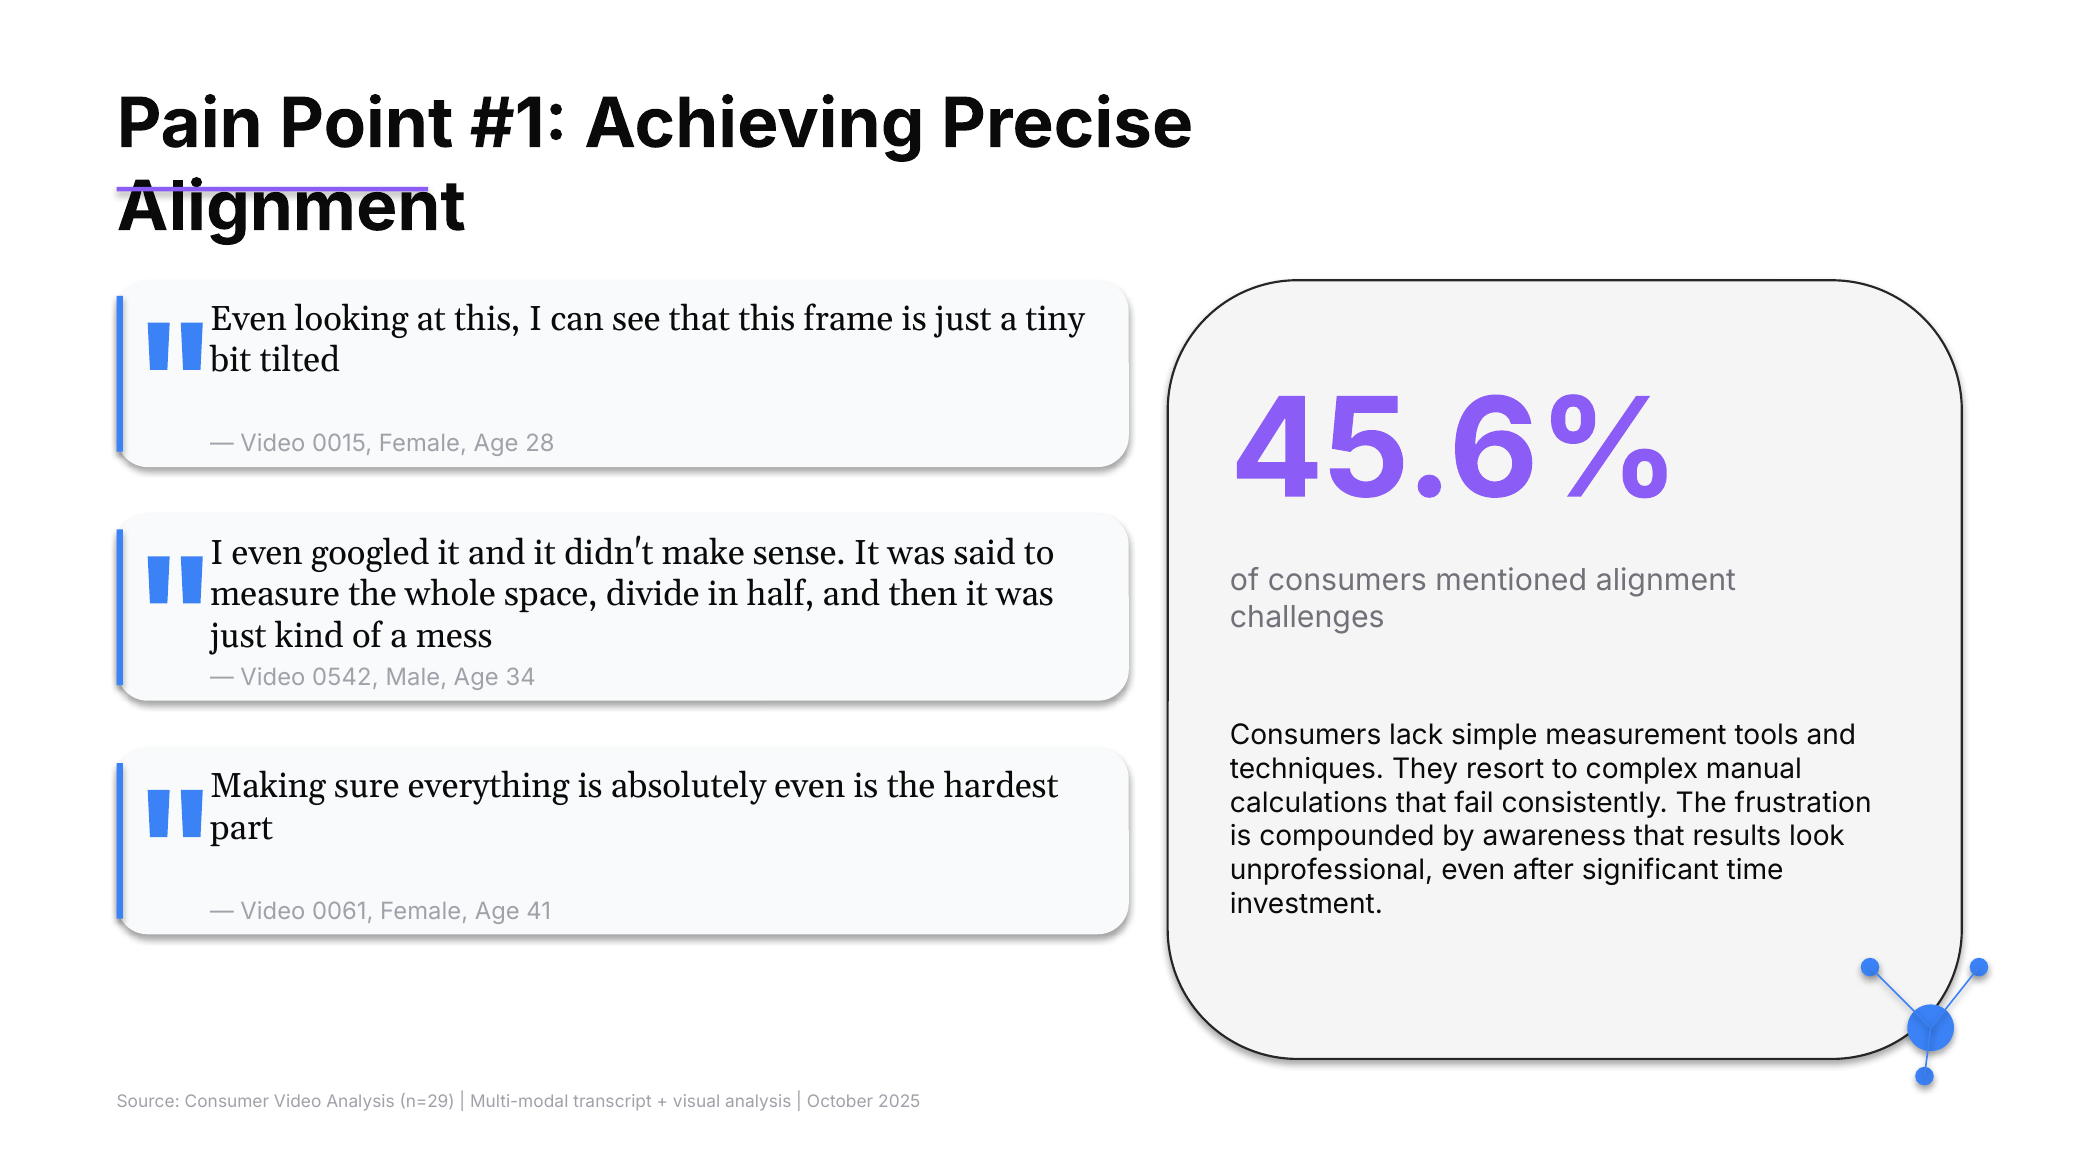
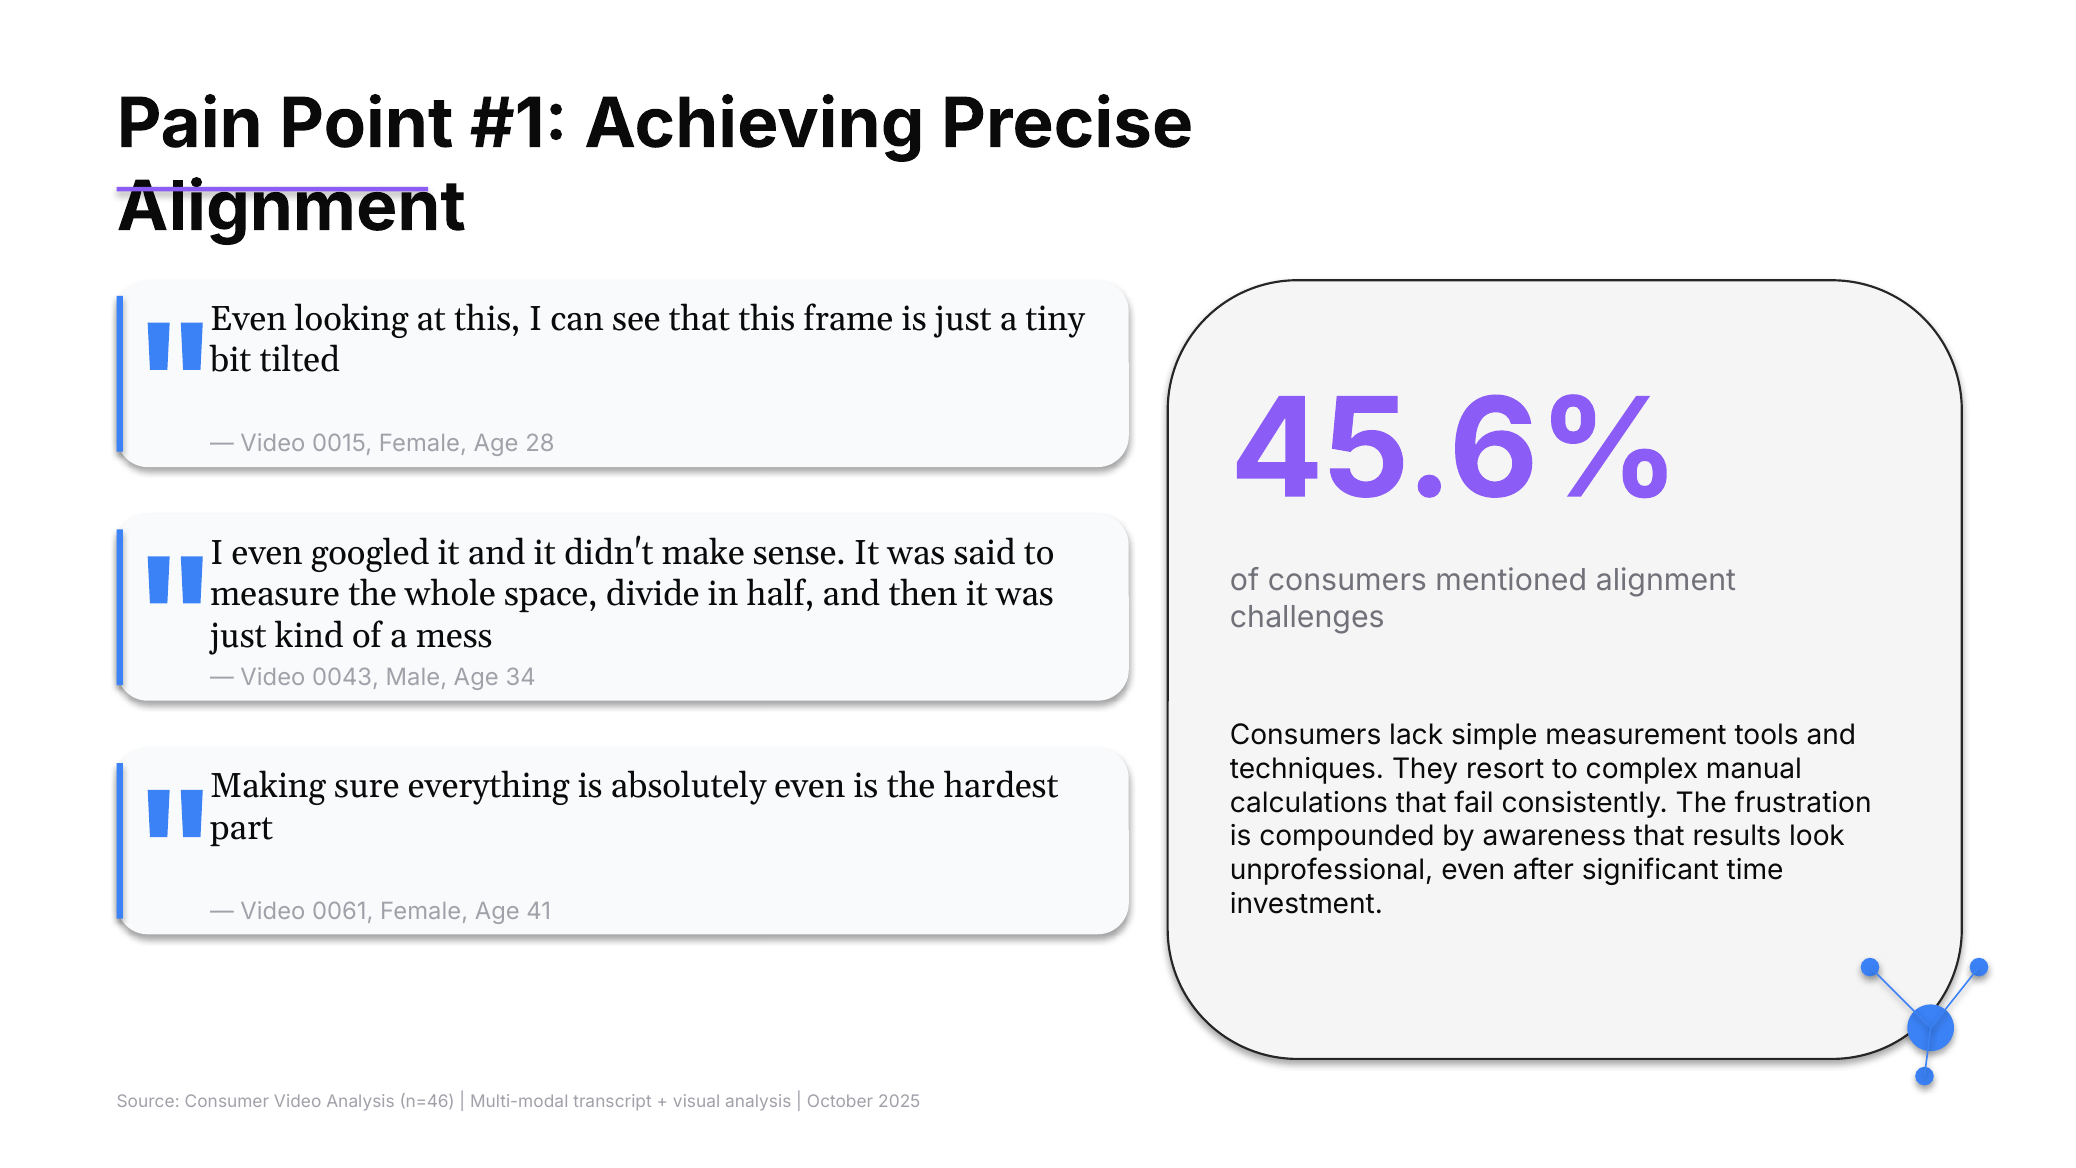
0542: 0542 -> 0043 (346, 678)
n=29: n=29 -> n=46 (427, 1101)
